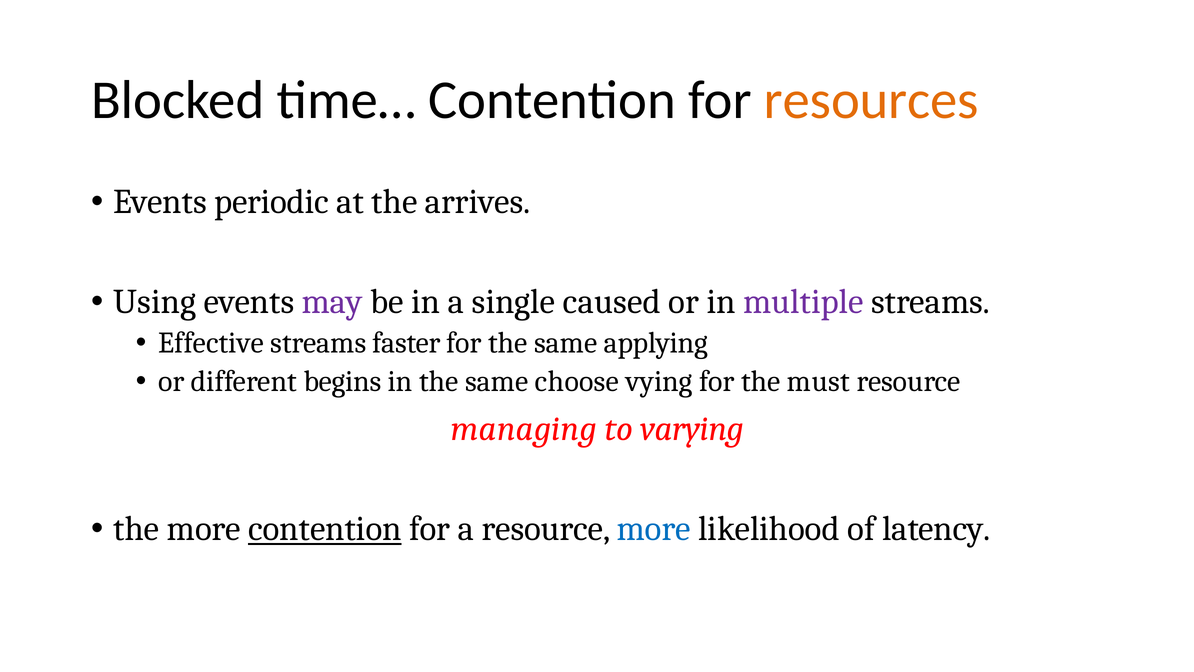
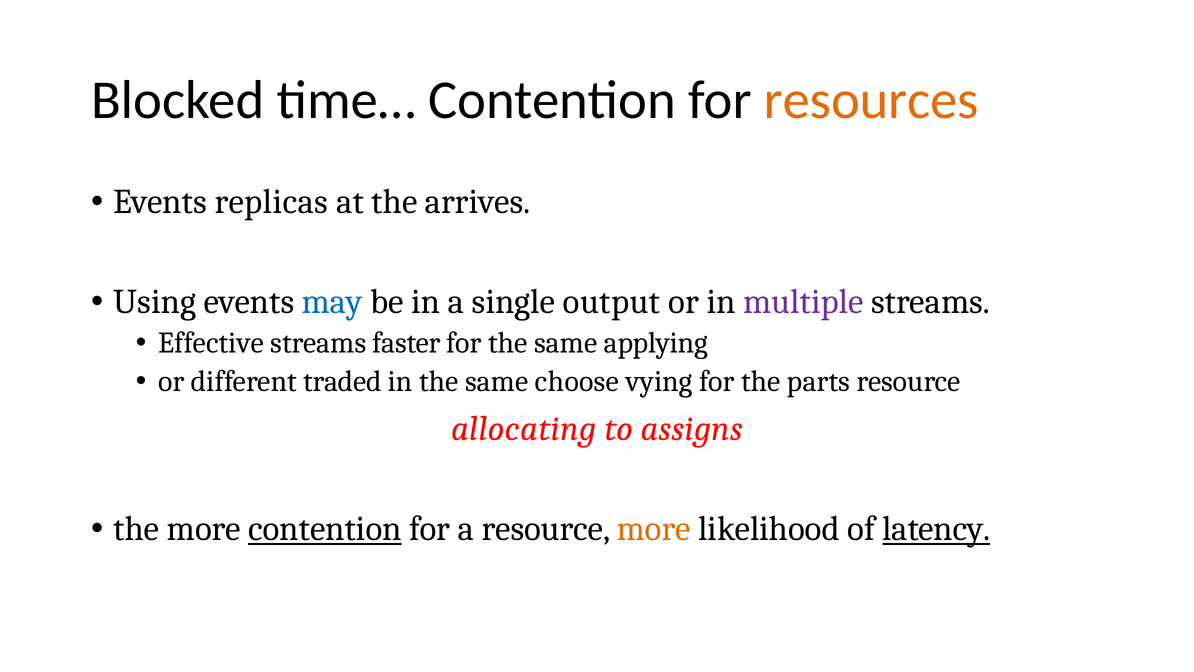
periodic: periodic -> replicas (271, 202)
may colour: purple -> blue (332, 302)
caused: caused -> output (612, 302)
begins: begins -> traded (342, 381)
must: must -> parts (819, 381)
managing: managing -> allocating (524, 429)
varying: varying -> assigns (692, 429)
more colour: blue -> orange (654, 529)
latency underline: none -> present (936, 529)
